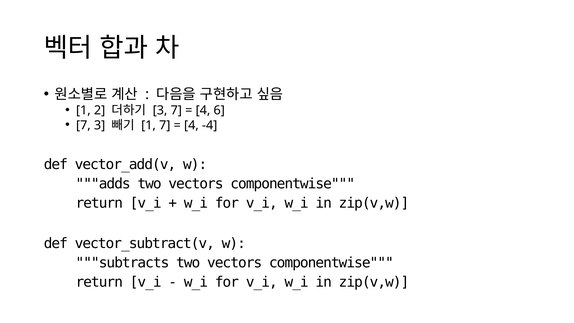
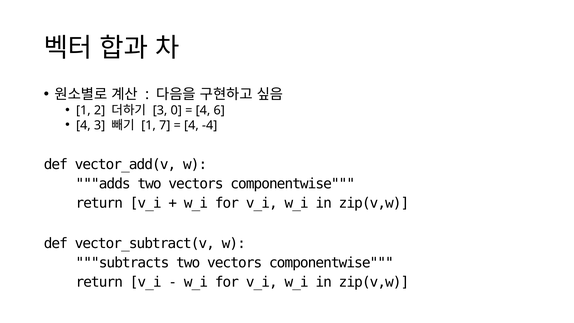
3 7: 7 -> 0 (176, 110)
7: 7 -> 4 (83, 125)
